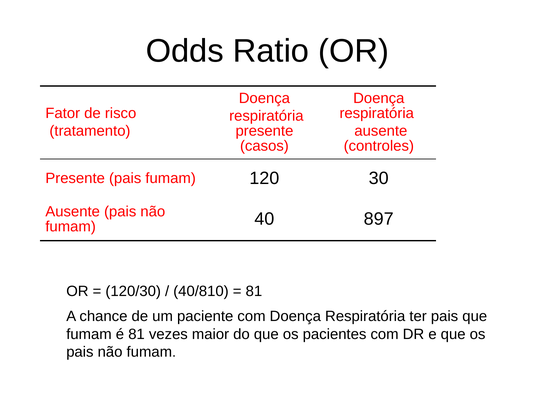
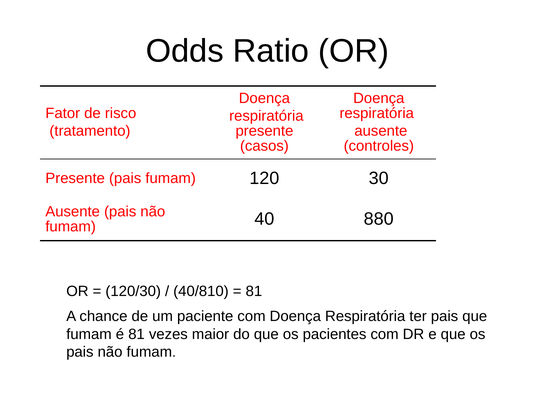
897: 897 -> 880 (379, 219)
